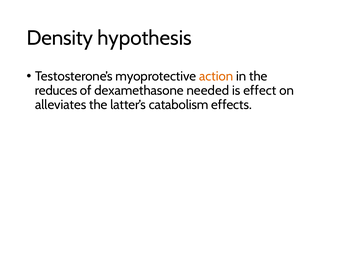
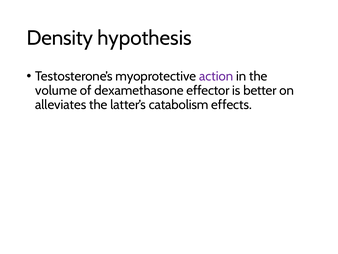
action colour: orange -> purple (216, 76)
reduces: reduces -> volume (56, 90)
needed: needed -> effector (208, 90)
effect: effect -> better (260, 90)
